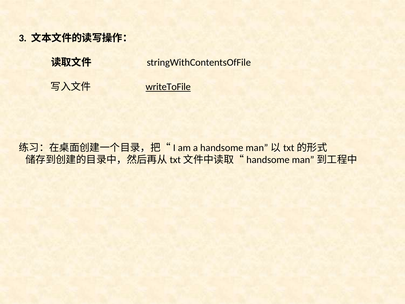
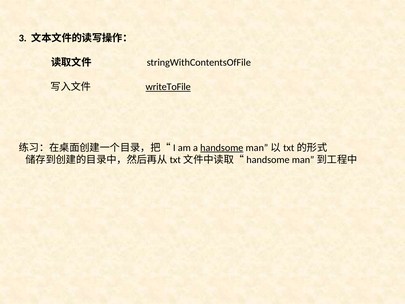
handsome underline: none -> present (222, 148)
